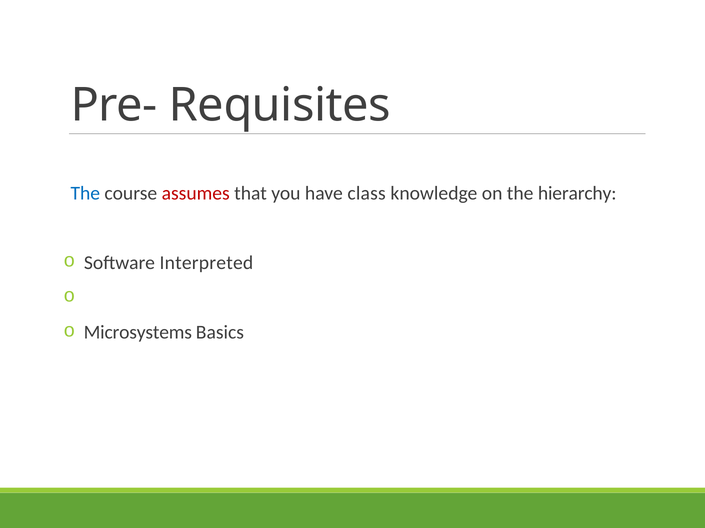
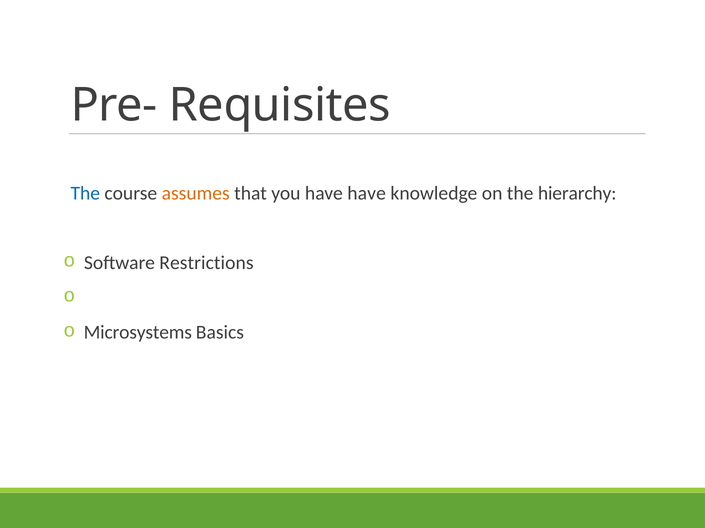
assumes colour: red -> orange (196, 194)
have class: class -> have (367, 194)
Interpreted: Interpreted -> Restrictions (206, 263)
